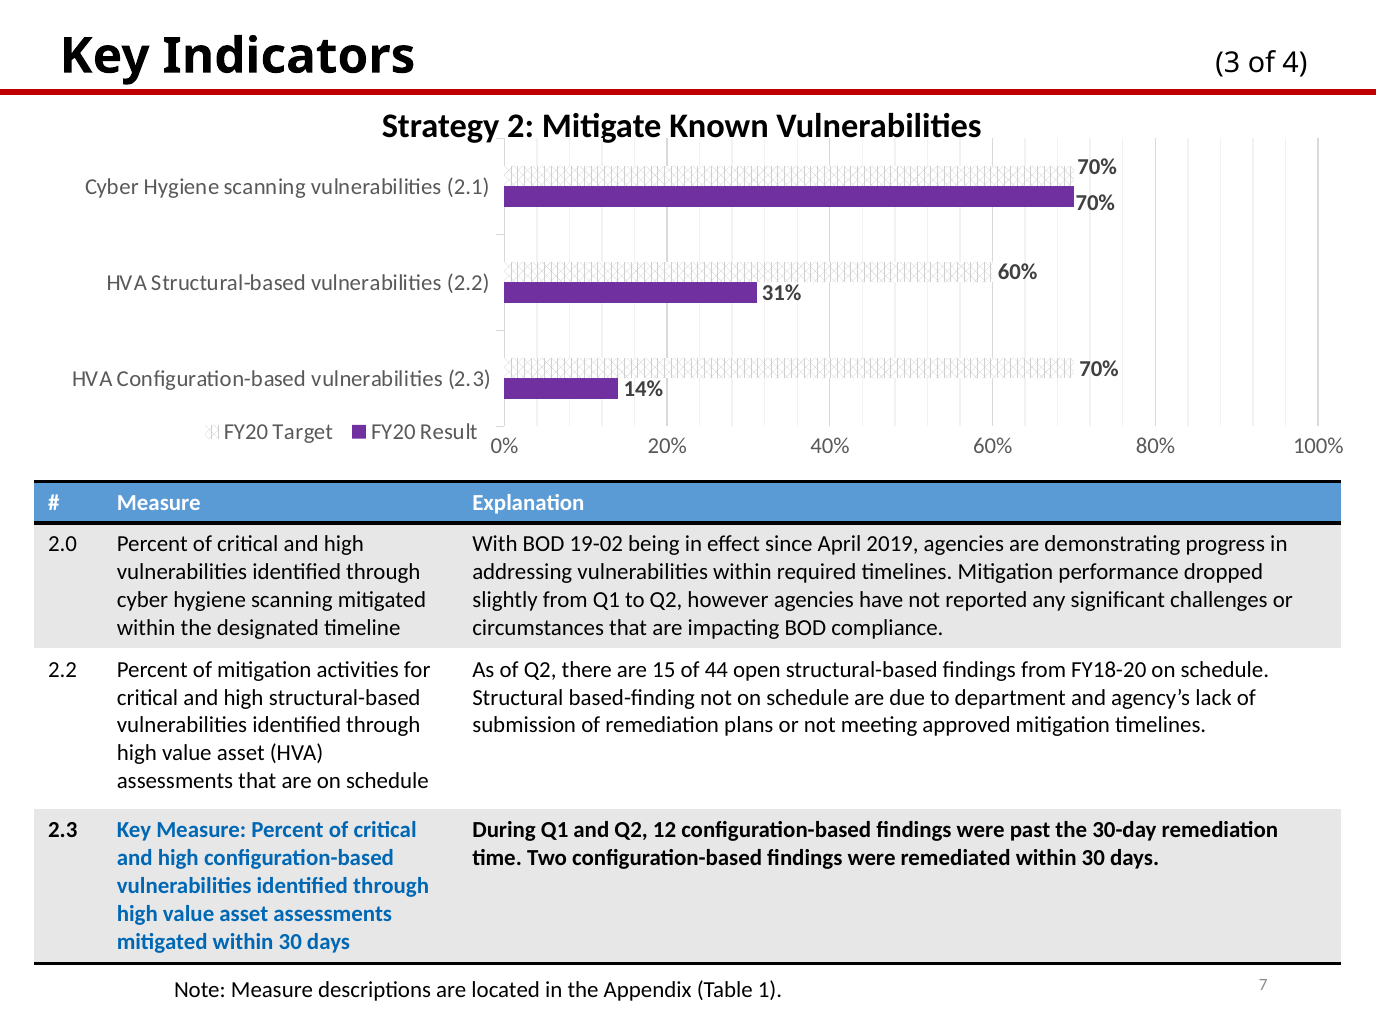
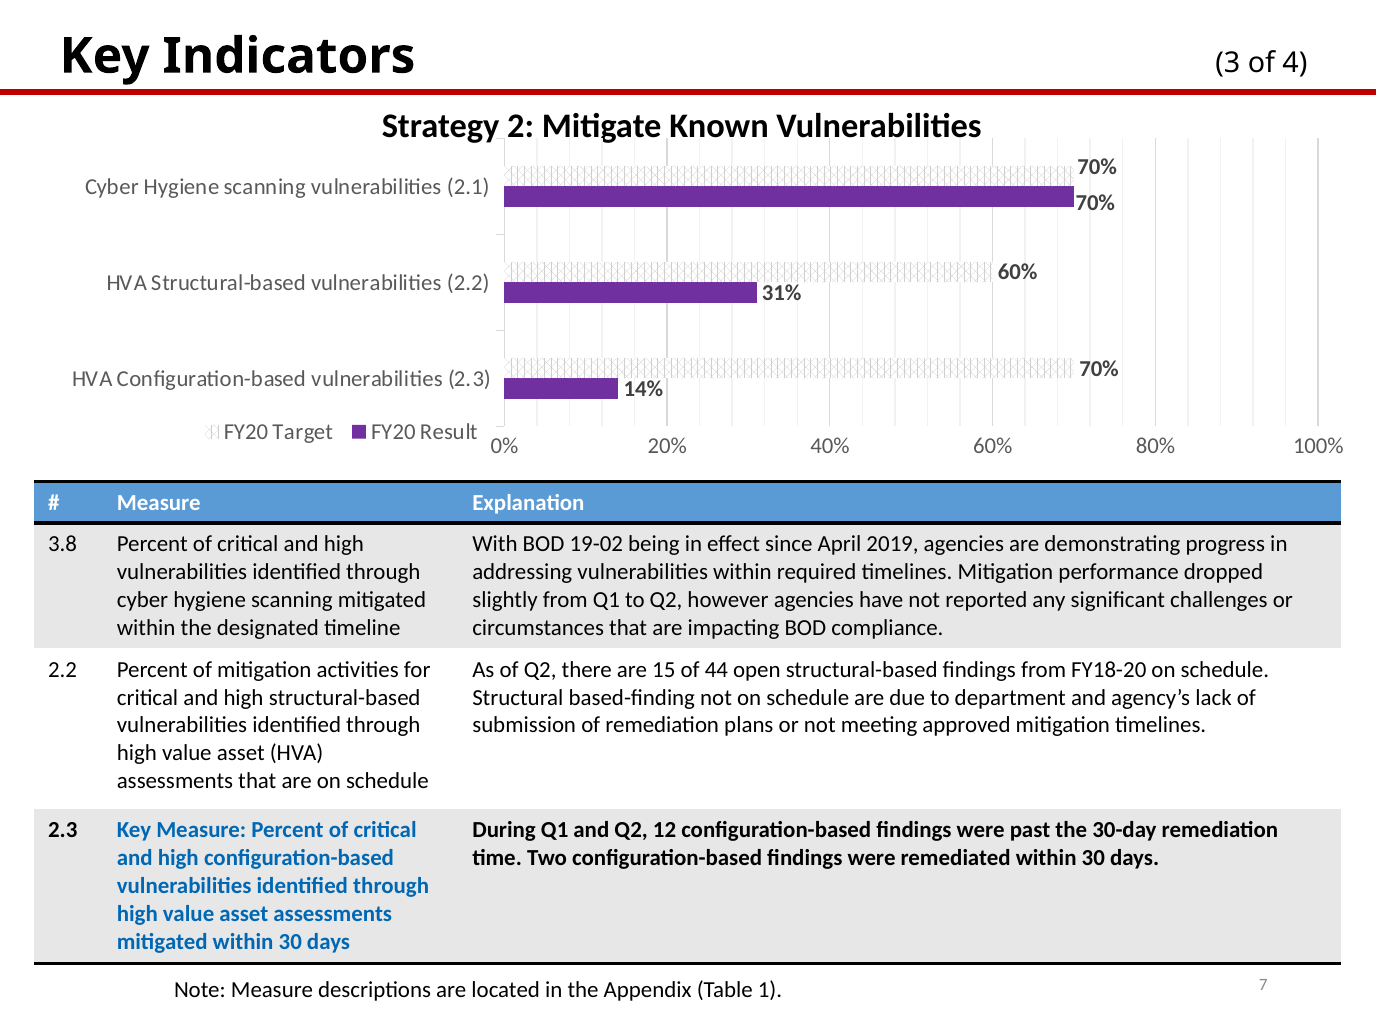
2.0: 2.0 -> 3.8 (63, 544)
